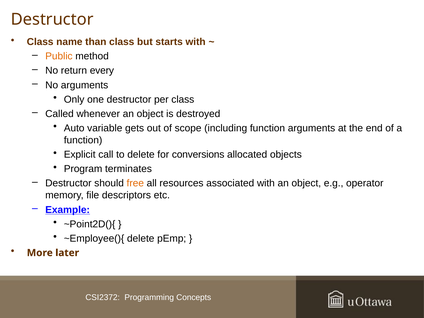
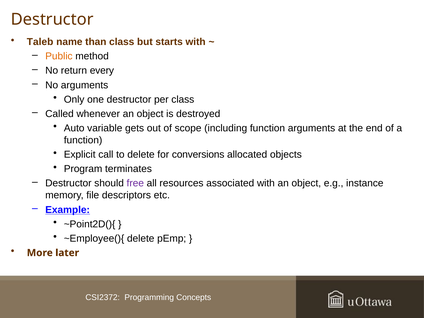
Class: Class -> Taleb (40, 42)
free colour: orange -> purple (135, 183)
operator: operator -> instance (365, 183)
